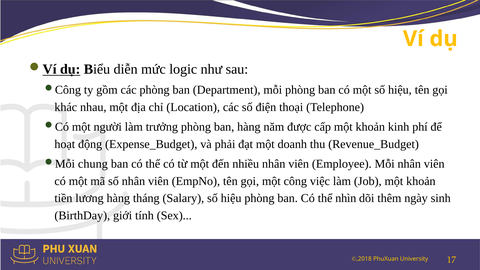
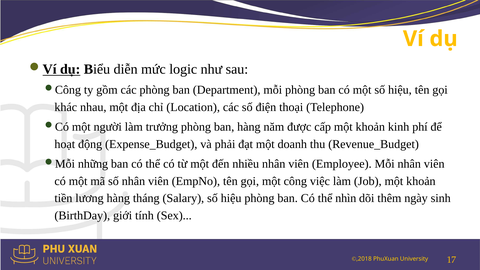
chung: chung -> những (93, 164)
